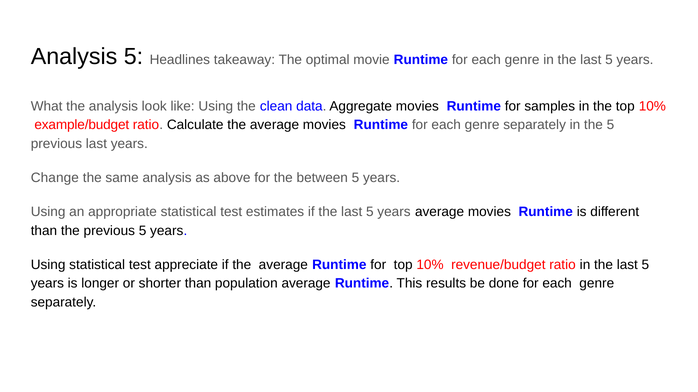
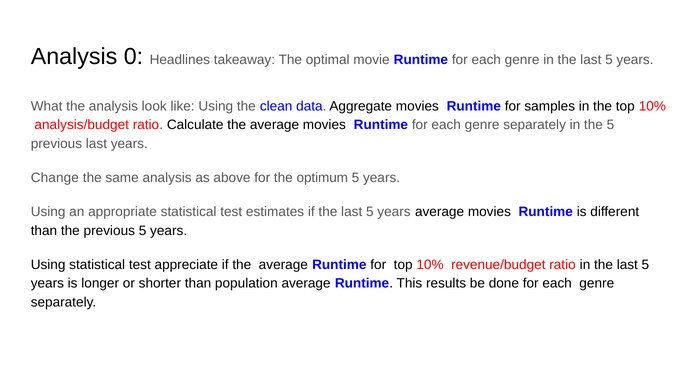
Analysis 5: 5 -> 0 (133, 57)
example/budget: example/budget -> analysis/budget (82, 125)
between: between -> optimum (322, 178)
